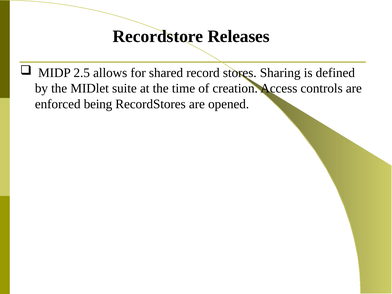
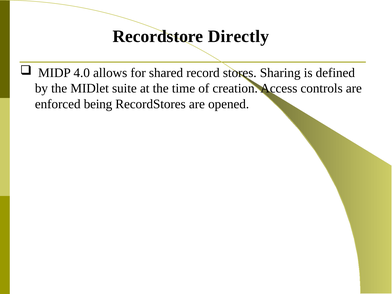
Releases: Releases -> Directly (238, 36)
2.5: 2.5 -> 4.0 (82, 73)
